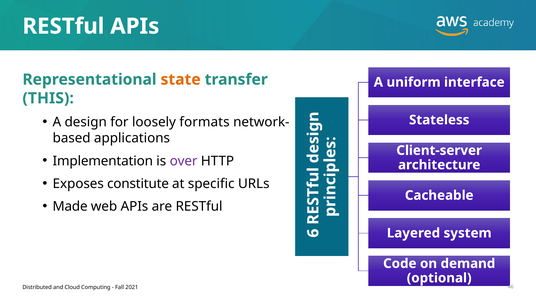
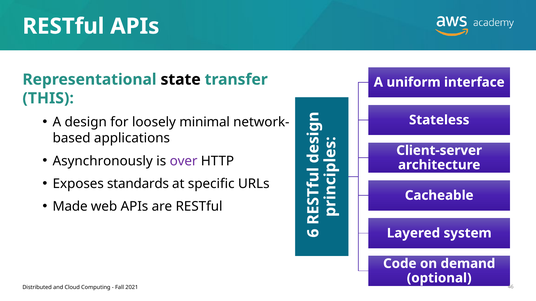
state colour: orange -> black (181, 80)
formats: formats -> minimal (205, 122)
Implementation: Implementation -> Asynchronously (103, 161)
constitute: constitute -> standards (138, 184)
